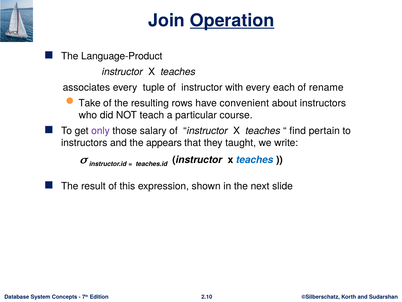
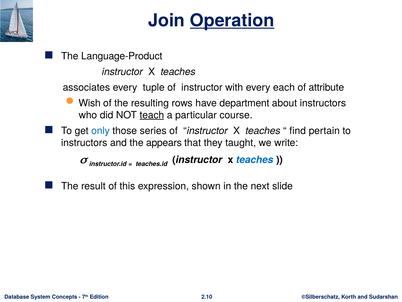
rename: rename -> attribute (326, 87)
Take: Take -> Wish (90, 103)
convenient: convenient -> department (244, 103)
teach underline: none -> present (152, 115)
only colour: purple -> blue (100, 130)
salary: salary -> series (153, 130)
